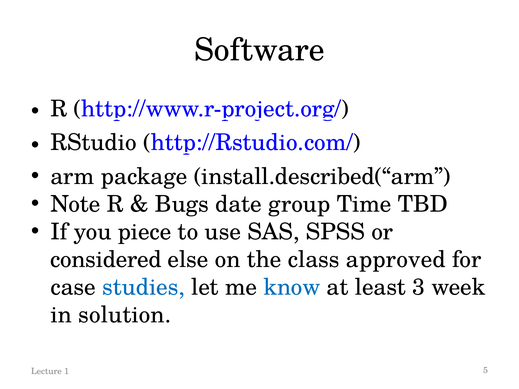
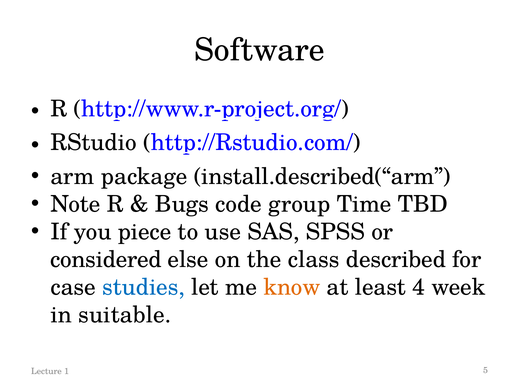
date: date -> code (239, 204)
approved: approved -> described (396, 260)
know colour: blue -> orange (292, 287)
3: 3 -> 4 (419, 287)
solution: solution -> suitable (125, 315)
